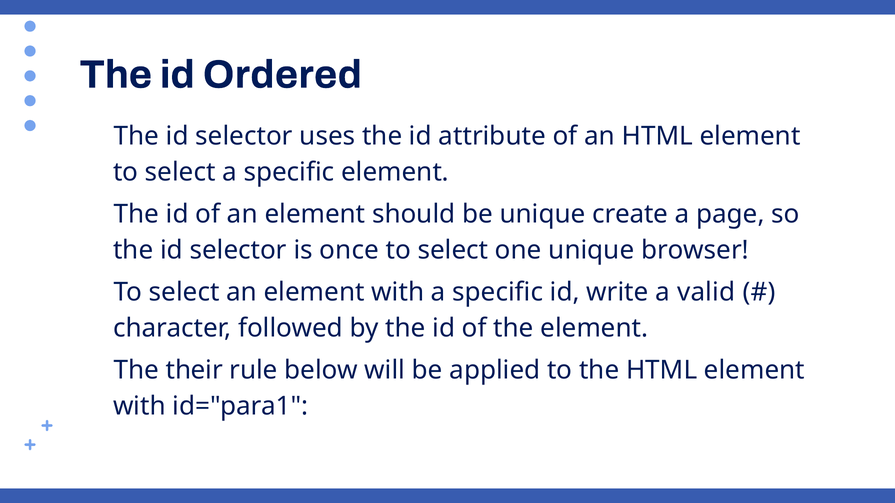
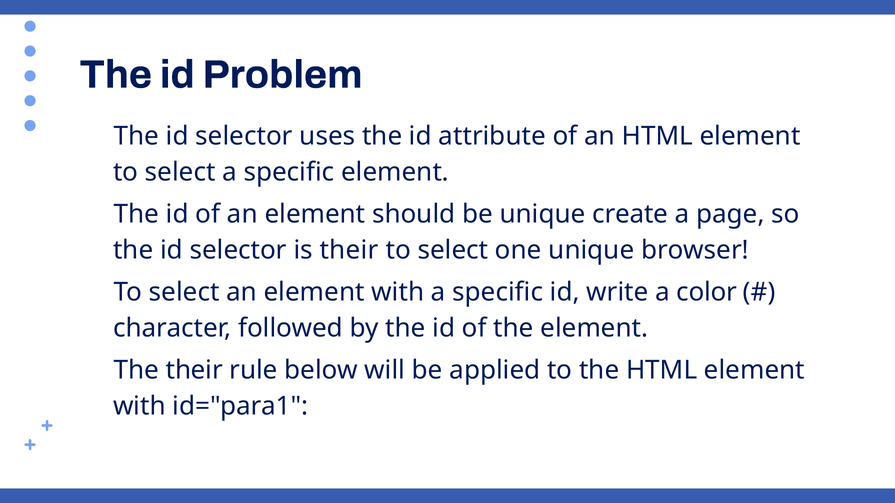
Ordered: Ordered -> Problem (283, 75)
is once: once -> their (349, 250)
valid: valid -> color (707, 292)
